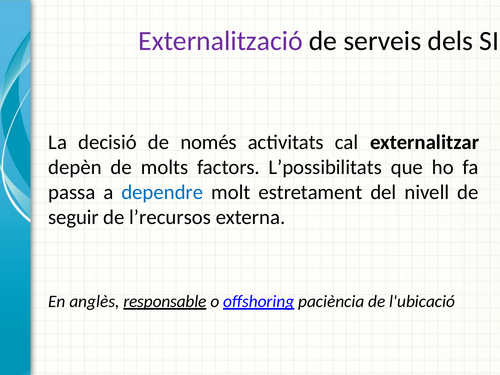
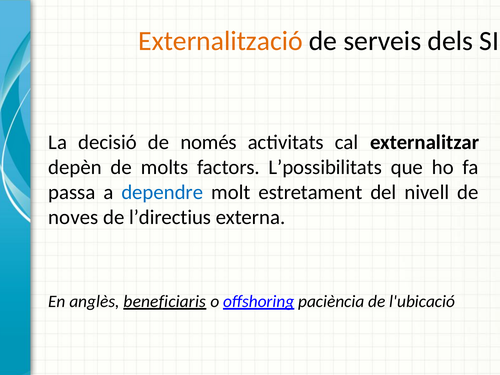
Externalització colour: purple -> orange (220, 41)
seguir: seguir -> noves (73, 217)
l’recursos: l’recursos -> l’directius (170, 217)
responsable: responsable -> beneficiaris (165, 302)
